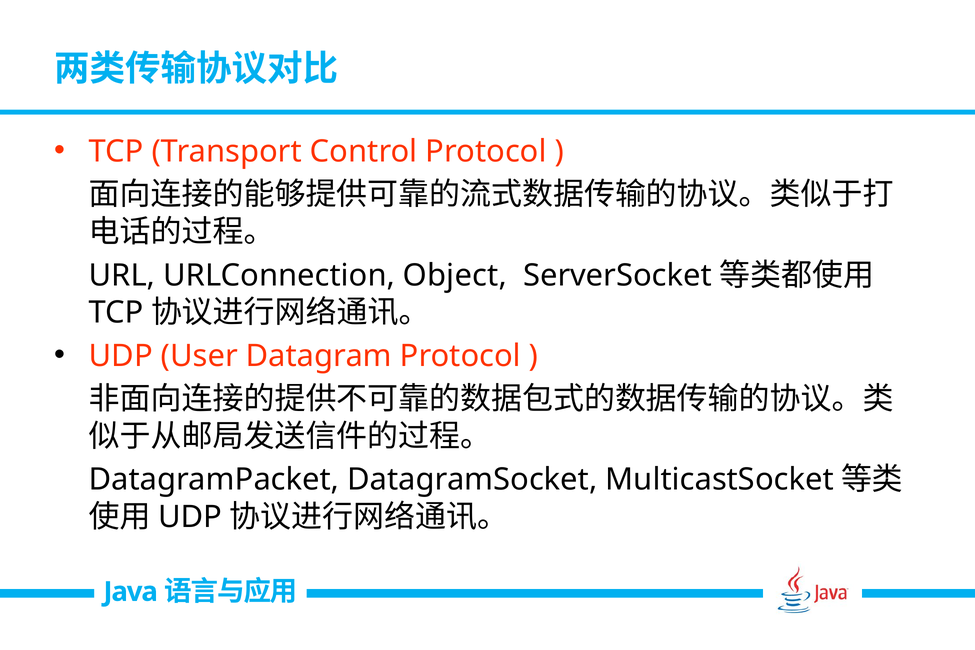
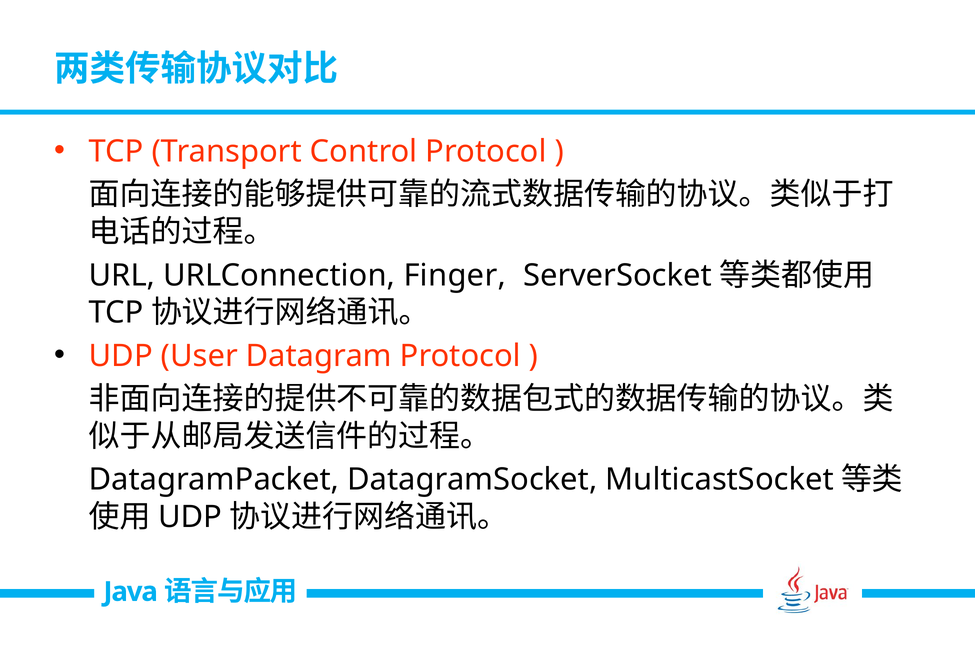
Object: Object -> Finger (455, 275)
